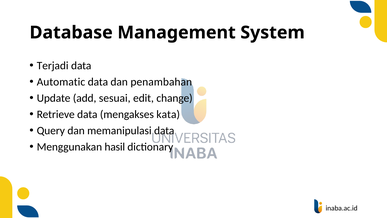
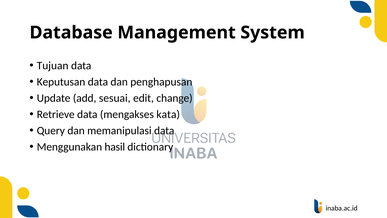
Terjadi: Terjadi -> Tujuan (53, 65)
Automatic: Automatic -> Keputusan (61, 82)
penambahan: penambahan -> penghapusan (161, 82)
